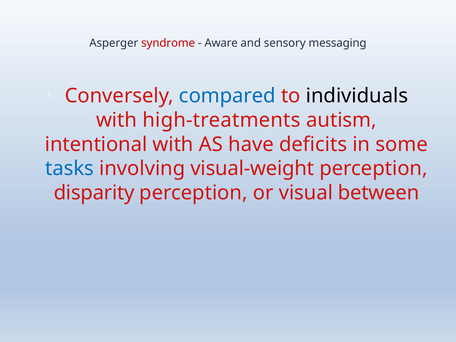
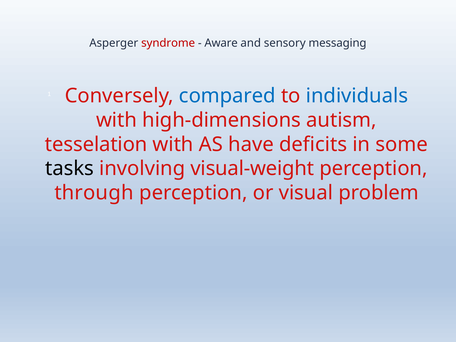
individuals colour: black -> blue (357, 96)
high-treatments: high-treatments -> high-dimensions (222, 120)
intentional: intentional -> tesselation (96, 144)
tasks colour: blue -> black (69, 169)
disparity: disparity -> through (94, 193)
between: between -> problem (379, 193)
